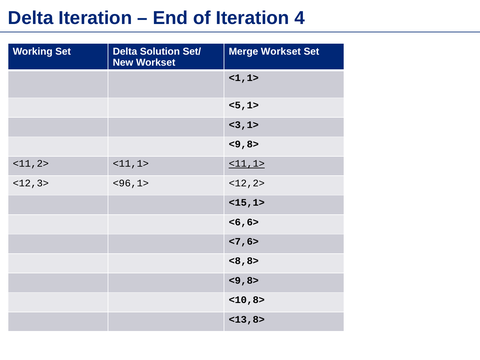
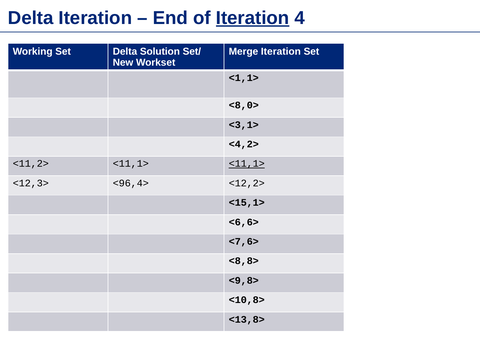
Iteration underline: none -> present (253, 18)
Merge Workset: Workset -> Iteration (281, 51)
<5,1>: <5,1> -> <8,0> (244, 105)
<9,8>: <9,8> -> <4,2> (244, 144)
<96,1>: <96,1> -> <96,4> (131, 183)
